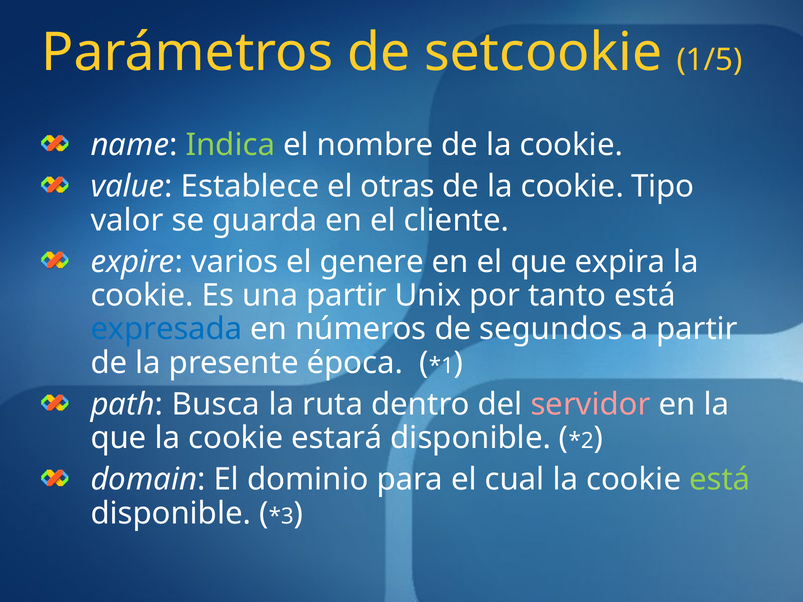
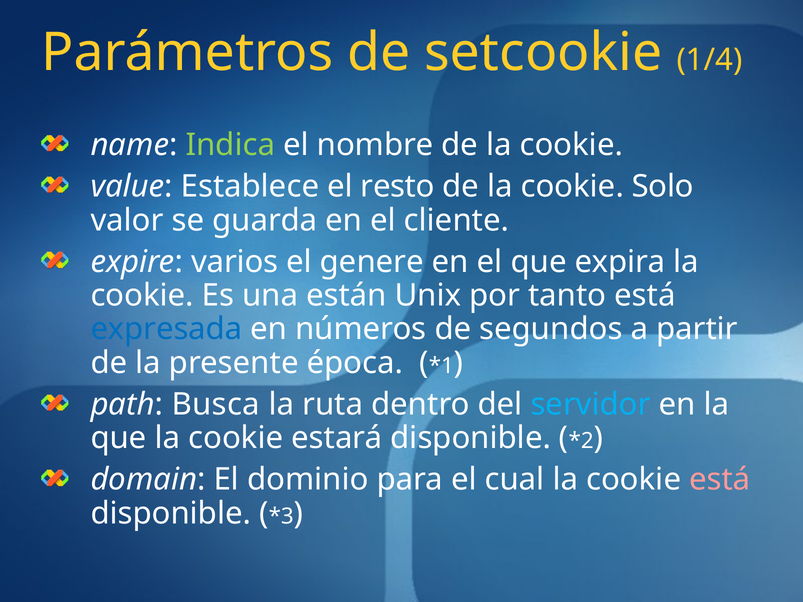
1/5: 1/5 -> 1/4 (710, 60)
otras: otras -> resto (398, 187)
Tipo: Tipo -> Solo (663, 187)
una partir: partir -> están (346, 296)
servidor colour: pink -> light blue (591, 405)
está colour: light green -> pink (720, 480)
